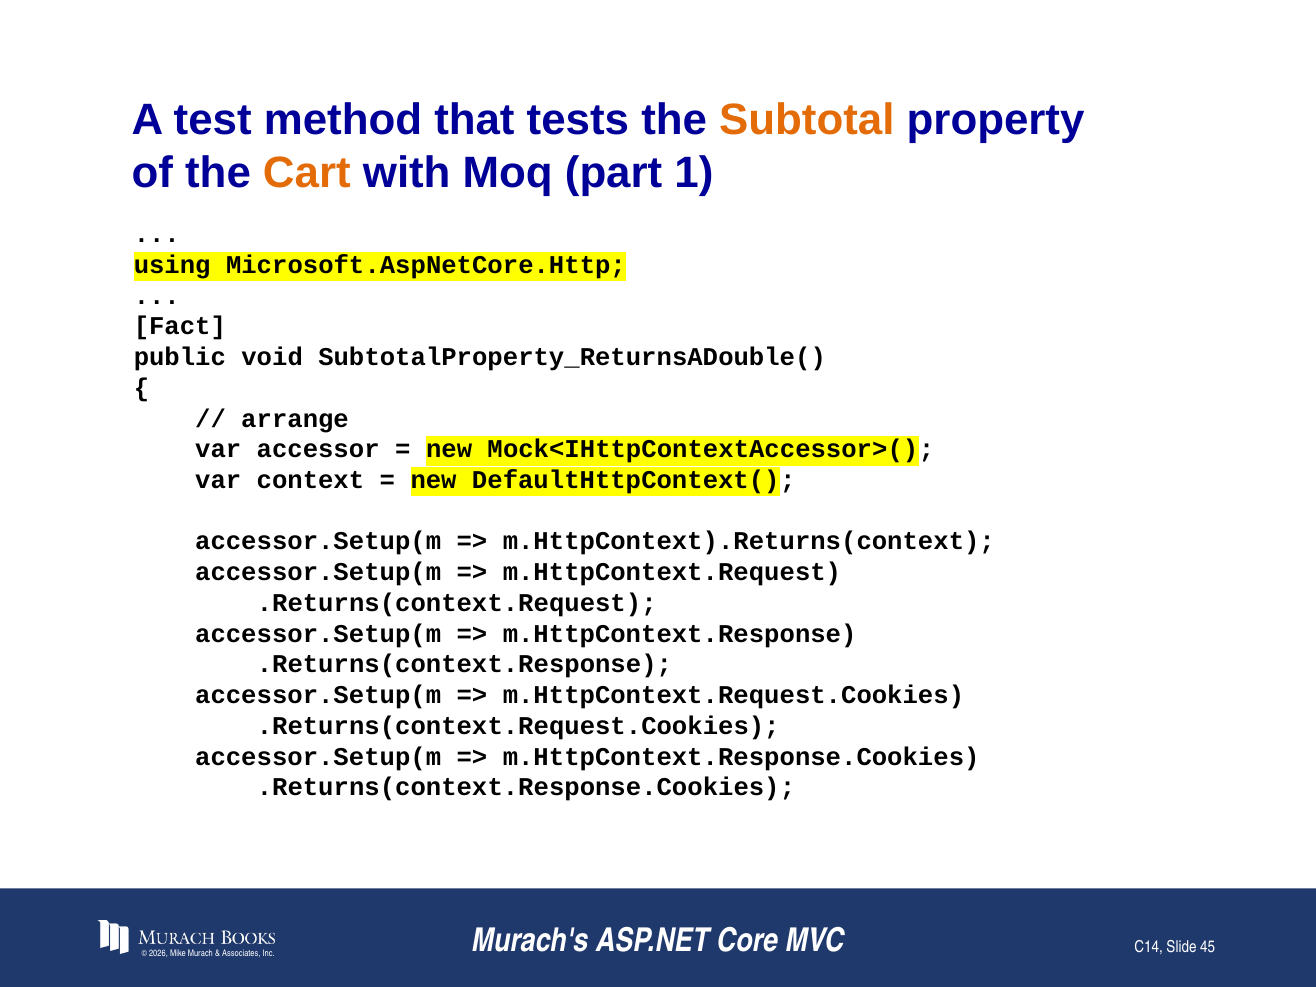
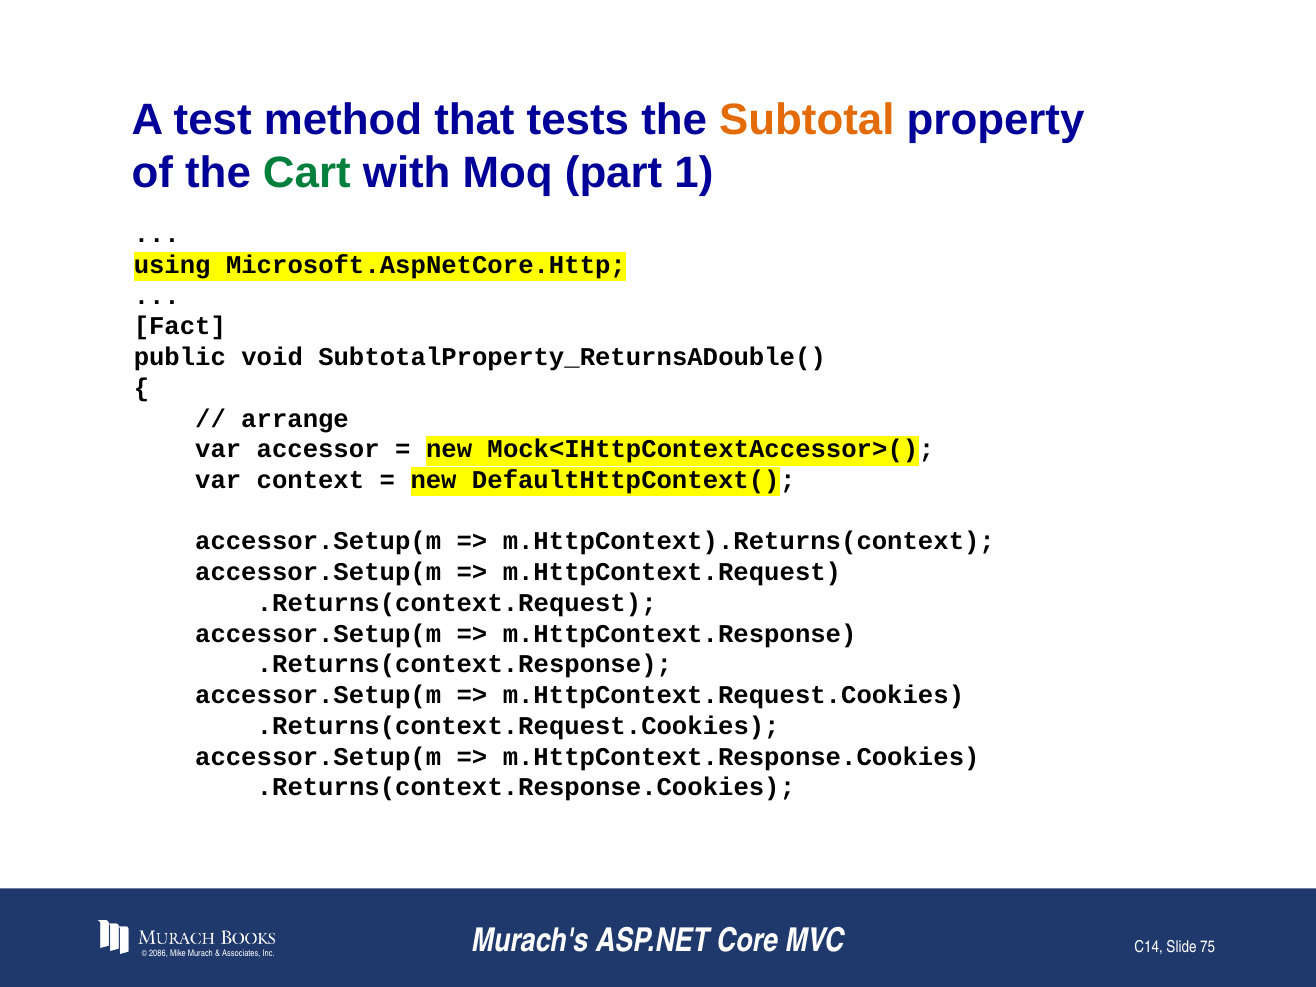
Cart colour: orange -> green (307, 173)
2026: 2026 -> 2086 (158, 954)
45: 45 -> 75 (1208, 947)
